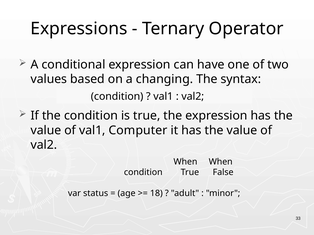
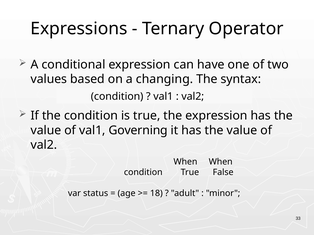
Computer: Computer -> Governing (138, 131)
